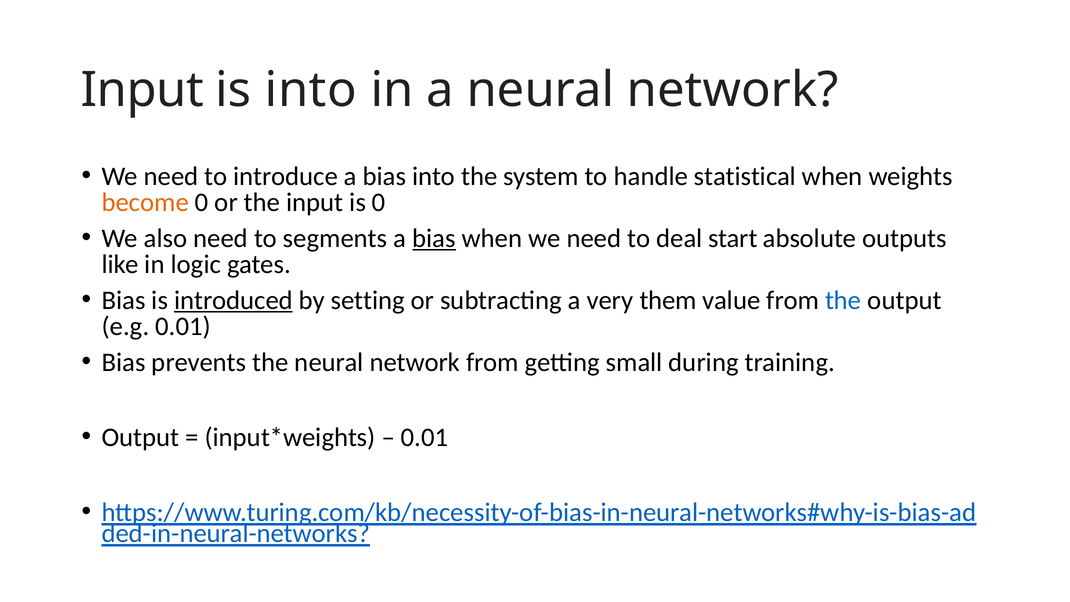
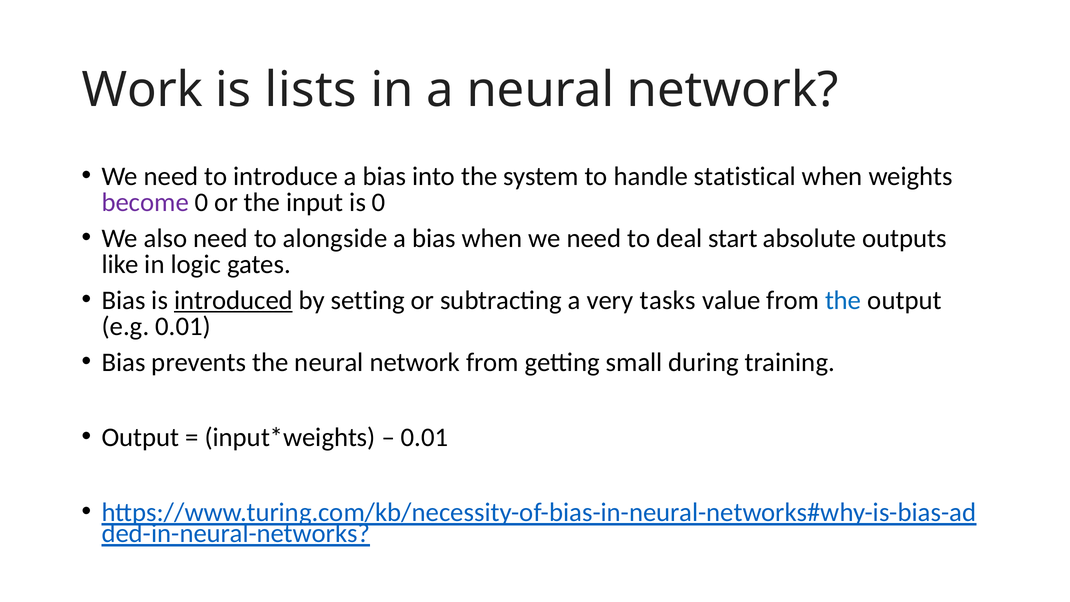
Input: Input -> Work (142, 90)
is into: into -> lists (311, 90)
become colour: orange -> purple (145, 202)
segments: segments -> alongside (335, 238)
bias underline: present -> none (434, 238)
them: them -> tasks (668, 300)
